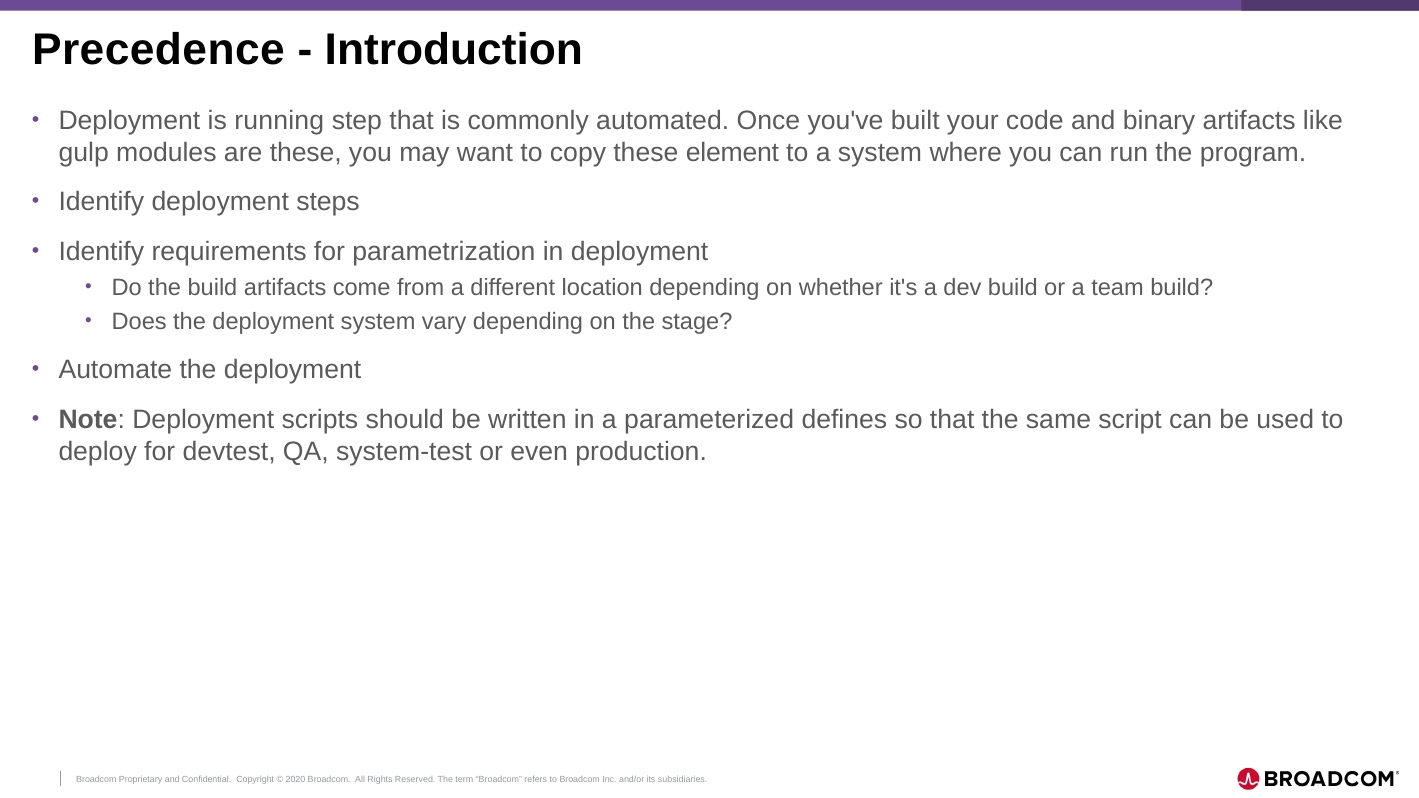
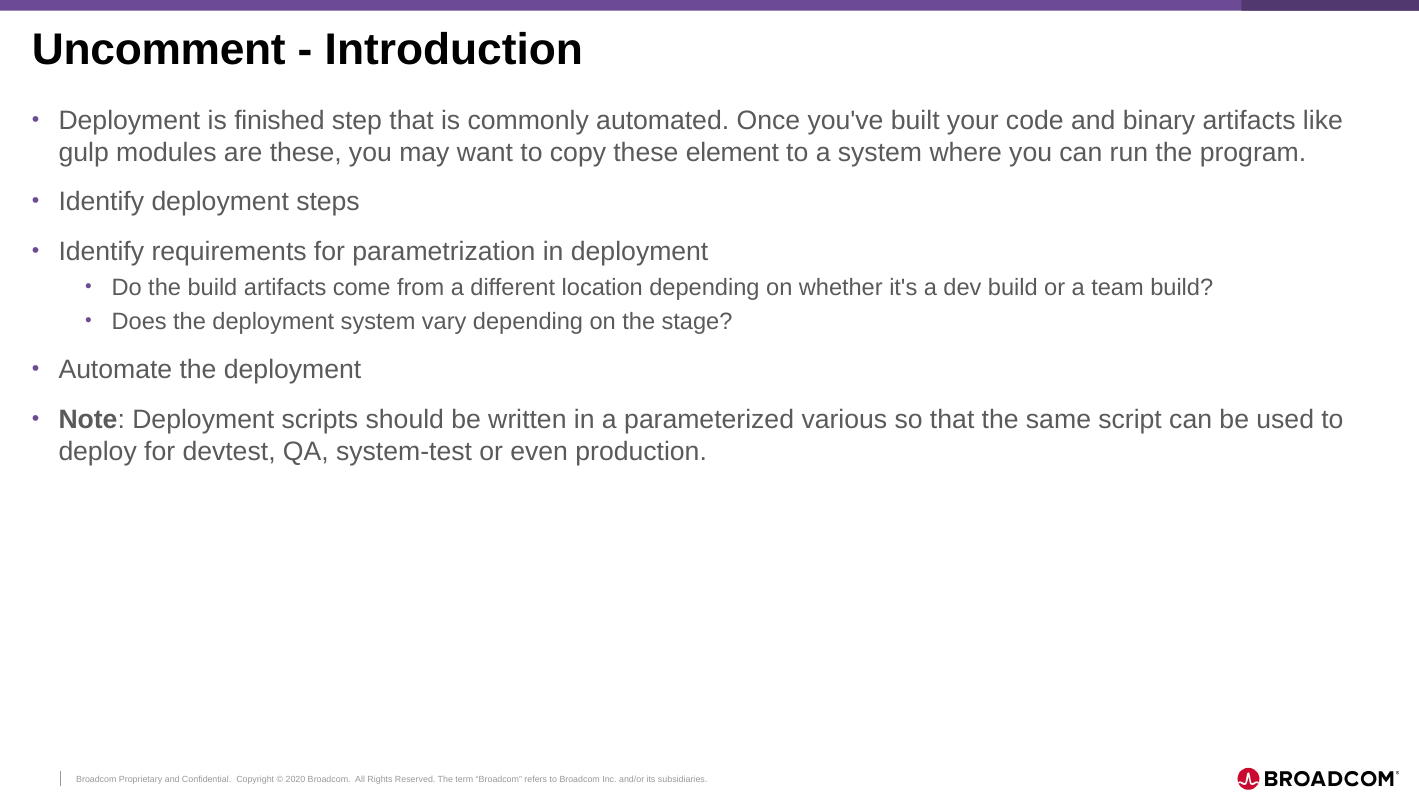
Precedence: Precedence -> Uncomment (159, 50)
running: running -> finished (279, 121)
defines: defines -> various (844, 420)
